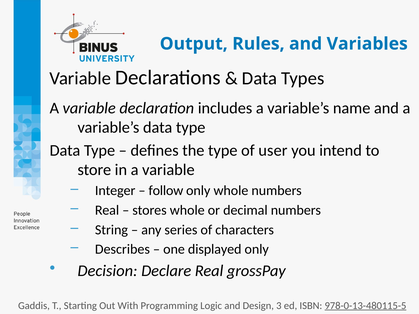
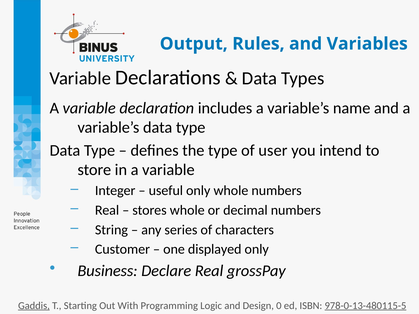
follow: follow -> useful (166, 191)
Describes: Describes -> Customer (122, 249)
Decision: Decision -> Business (108, 271)
Gaddis underline: none -> present (34, 306)
3: 3 -> 0 (279, 306)
